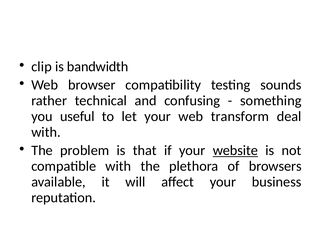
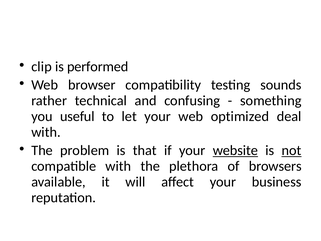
bandwidth: bandwidth -> performed (98, 67)
transform: transform -> optimized (240, 116)
not underline: none -> present (291, 150)
